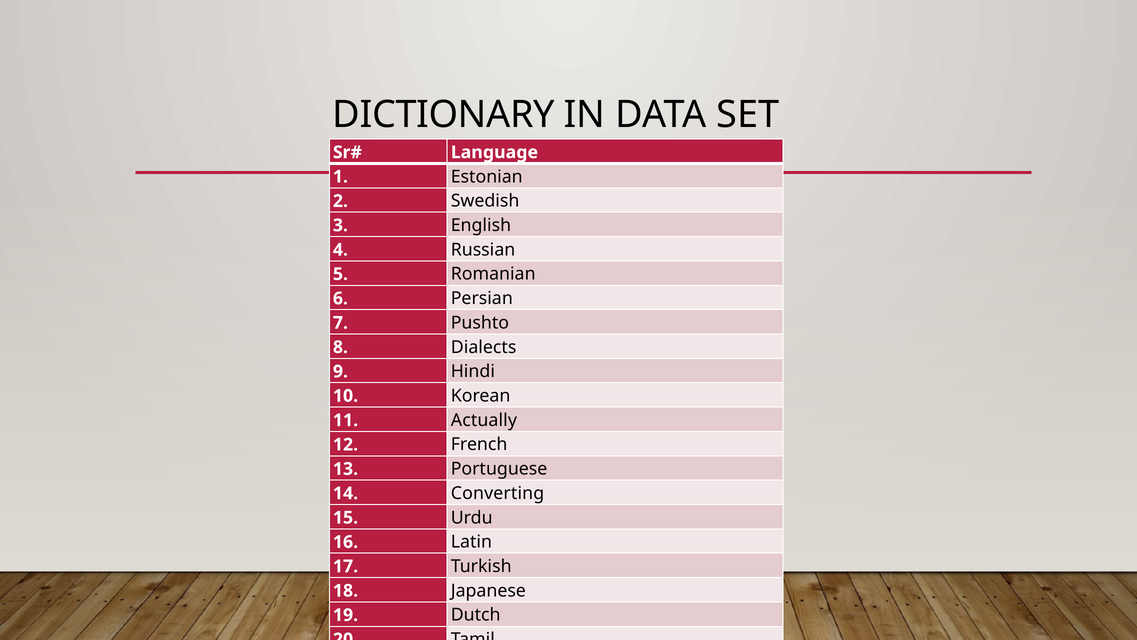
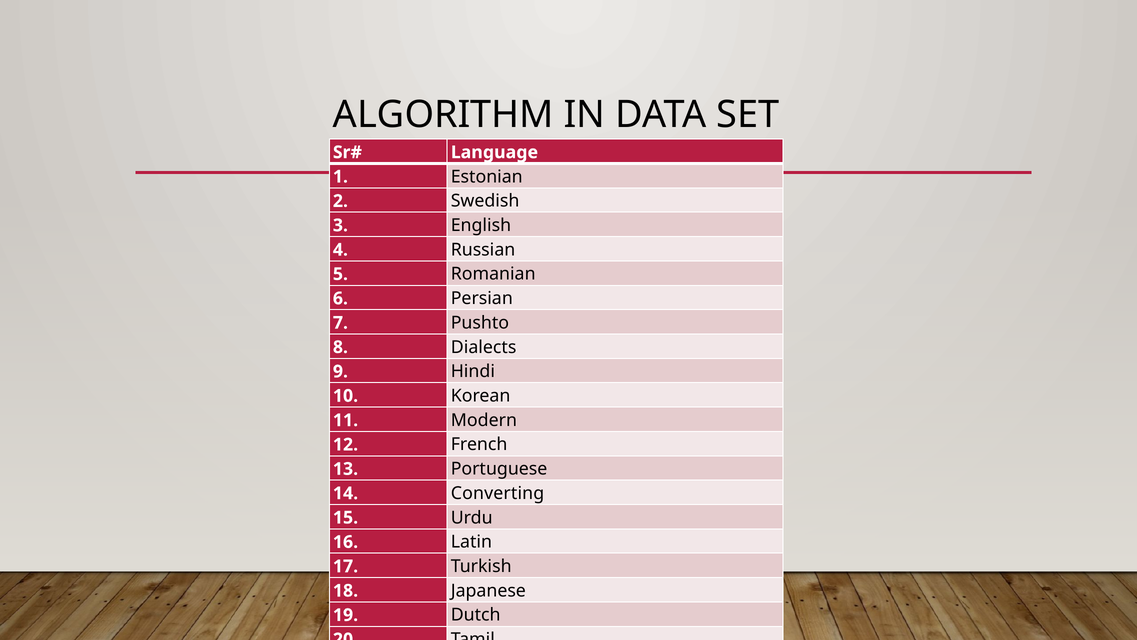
DICTIONARY: DICTIONARY -> ALGORITHM (443, 115)
Actually: Actually -> Modern (484, 420)
